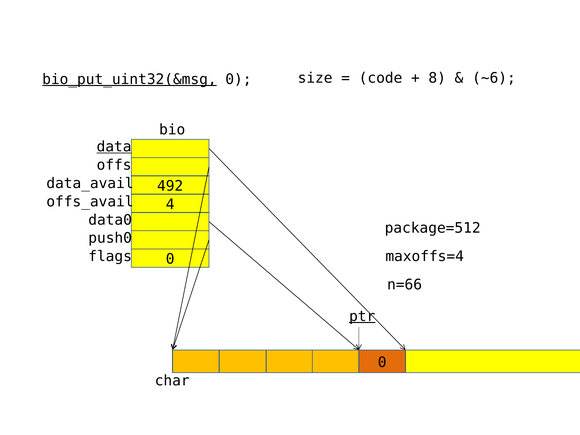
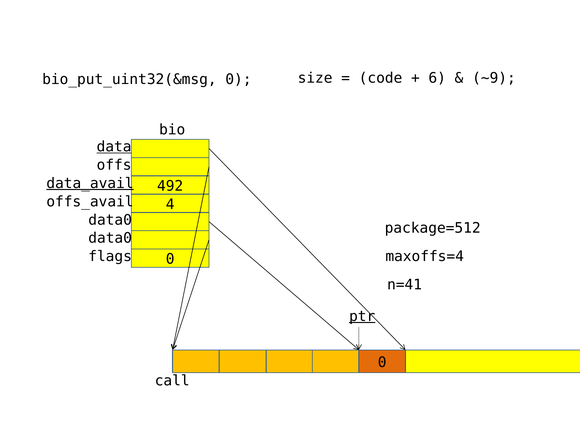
8: 8 -> 6 (437, 78)
~6: ~6 -> ~9 (494, 78)
bio_put_uint32(&msg underline: present -> none (129, 79)
data_avail underline: none -> present (90, 183)
push0: push0 -> data0 (110, 238)
n=66: n=66 -> n=41 (405, 285)
char: char -> call (172, 381)
